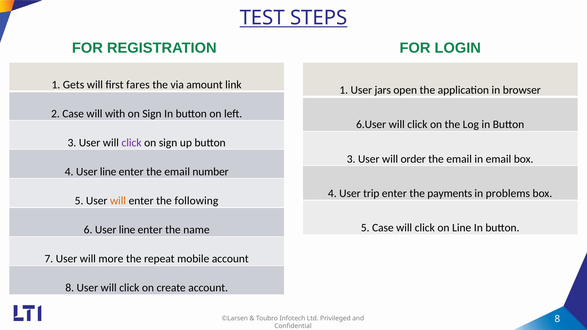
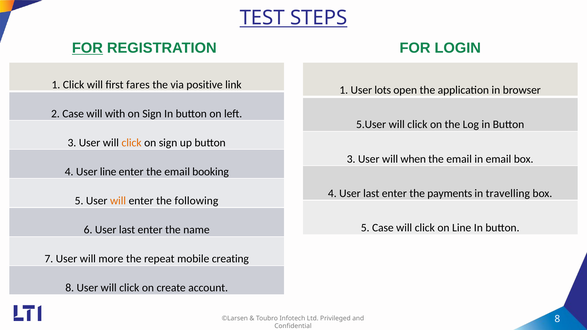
FOR underline: none -> present (87, 48)
1 Gets: Gets -> Click (74, 85)
amount: amount -> positive (205, 85)
jars: jars -> lots (383, 90)
6.User: 6.User -> 5.User (371, 125)
click colour: purple -> orange (132, 143)
order: order -> when (413, 159)
number: number -> booking (211, 172)
4 User trip: trip -> last (371, 194)
problems: problems -> travelling (508, 194)
6 User line: line -> last (127, 230)
mobile account: account -> creating (230, 259)
